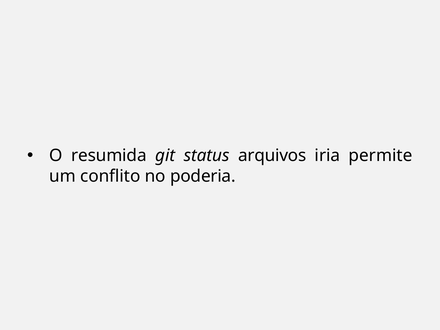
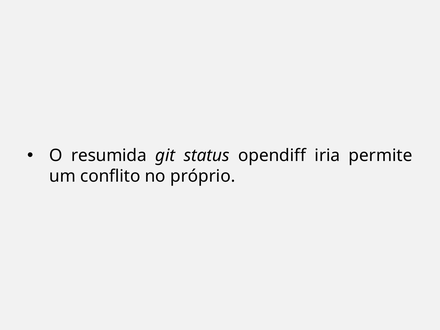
arquivos: arquivos -> opendiff (272, 156)
poderia: poderia -> próprio (203, 176)
